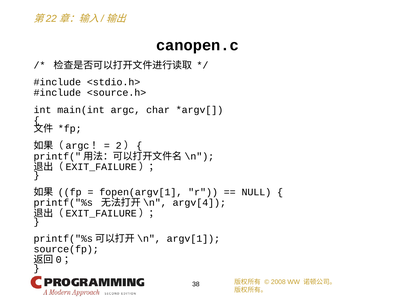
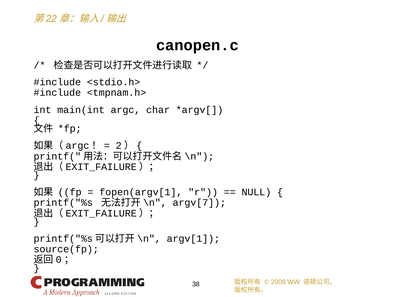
<source.h>: <source.h> -> <tmpnam.h> (117, 92)
argv[4: argv[4 -> argv[7 (199, 202)
